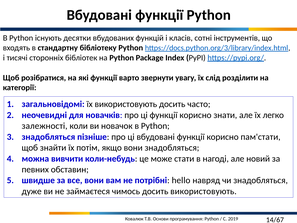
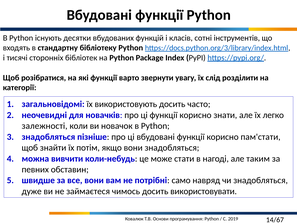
новий: новий -> таким (258, 158)
hello: hello -> само (181, 180)
досить використовують: використовують -> використовувати (204, 191)
